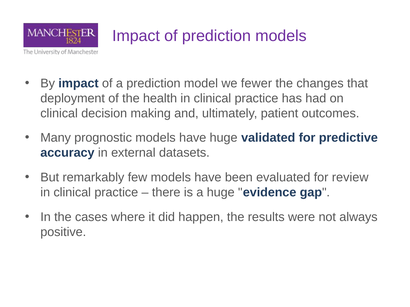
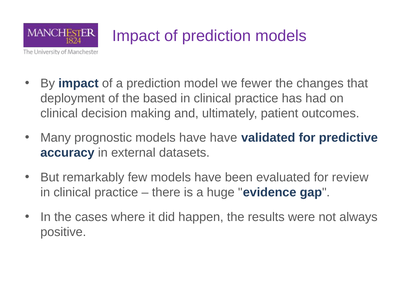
health: health -> based (160, 98)
have huge: huge -> have (224, 138)
